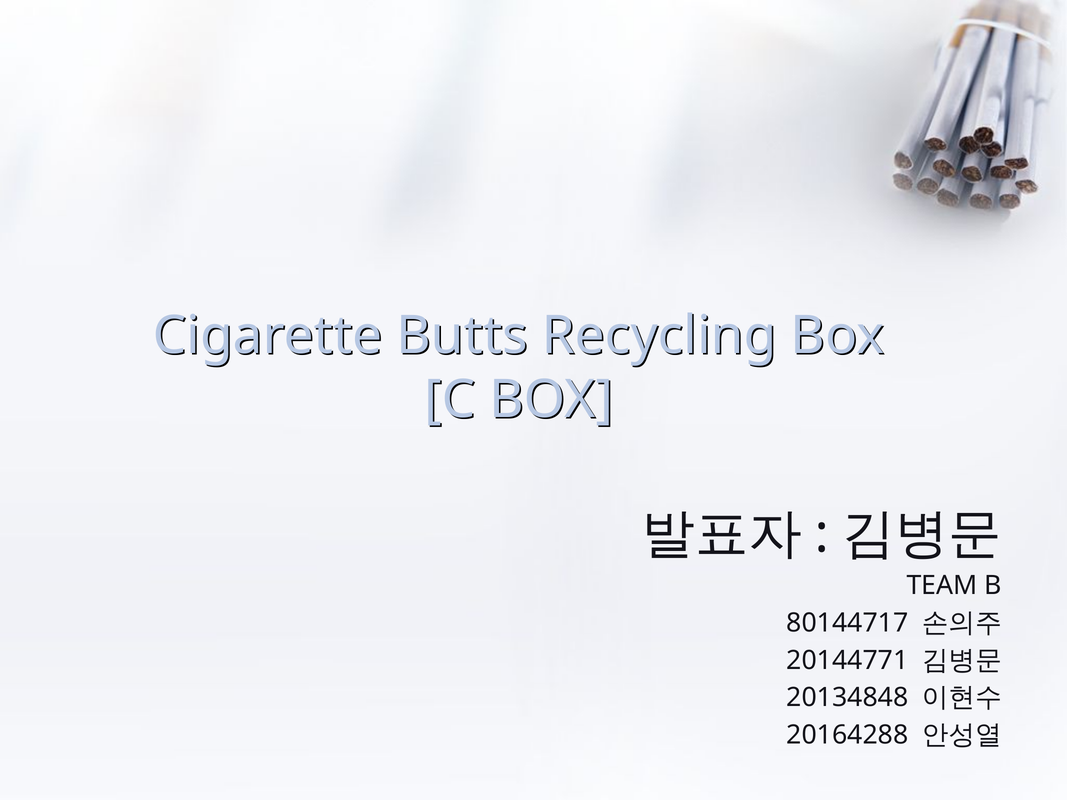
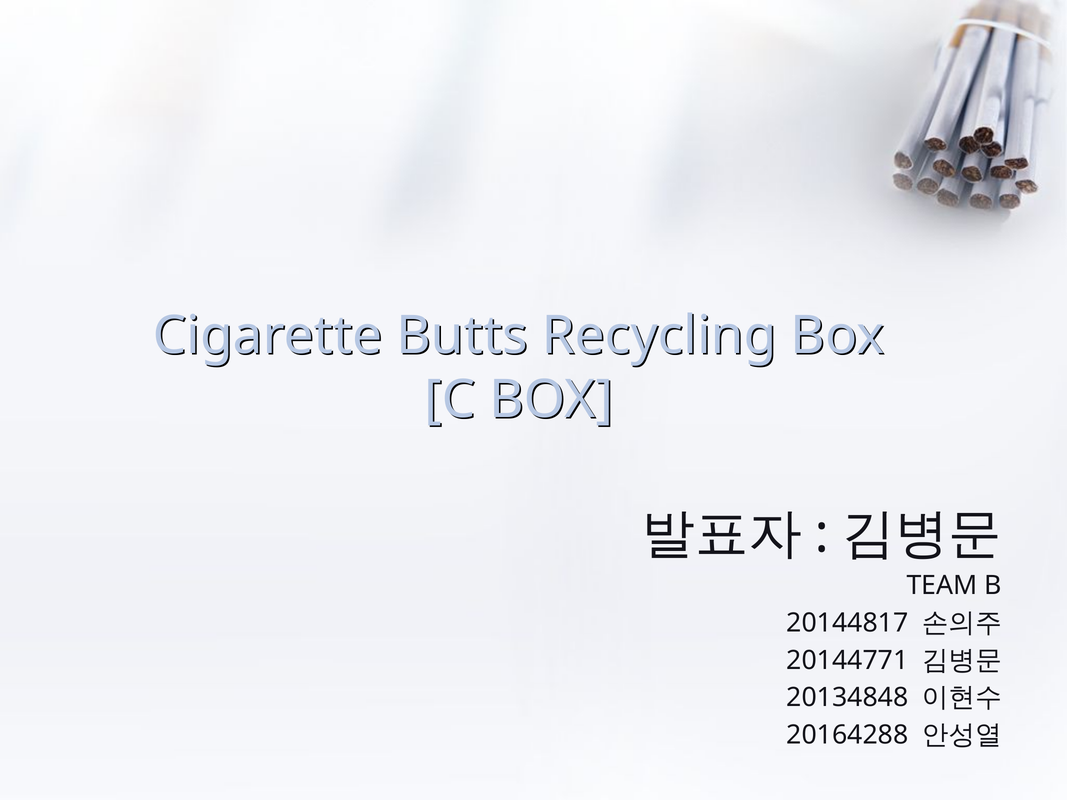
80144717: 80144717 -> 20144817 (847, 623)
